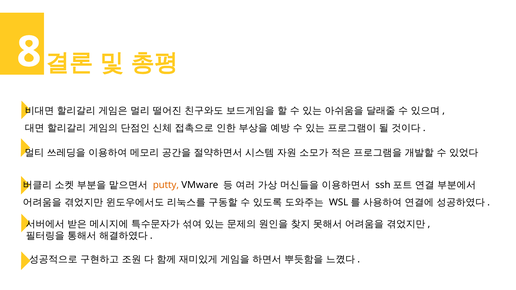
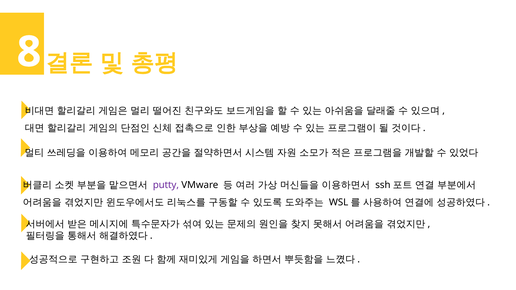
putty colour: orange -> purple (166, 185)
